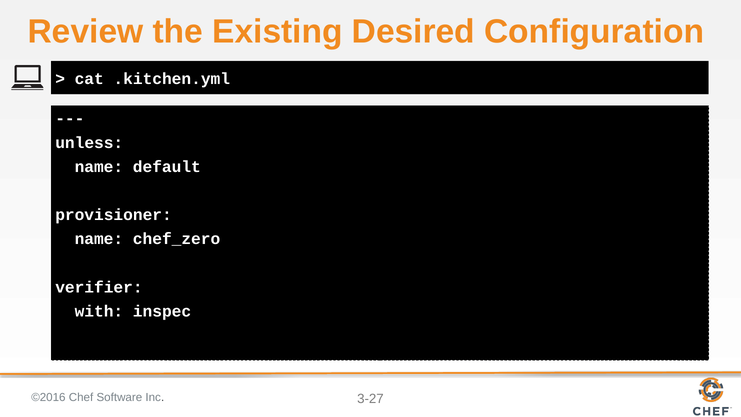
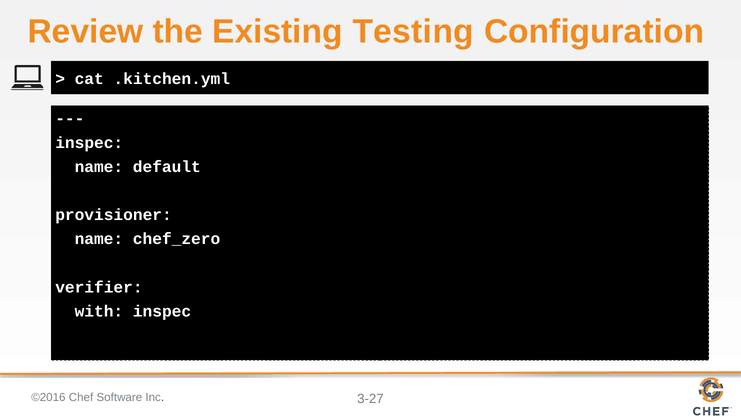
Desired: Desired -> Testing (413, 32)
unless: unless -> inspec (89, 143)
